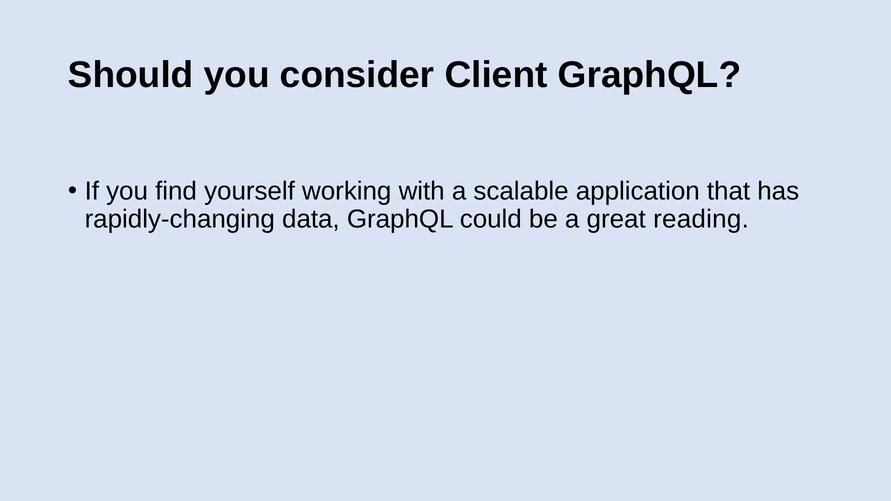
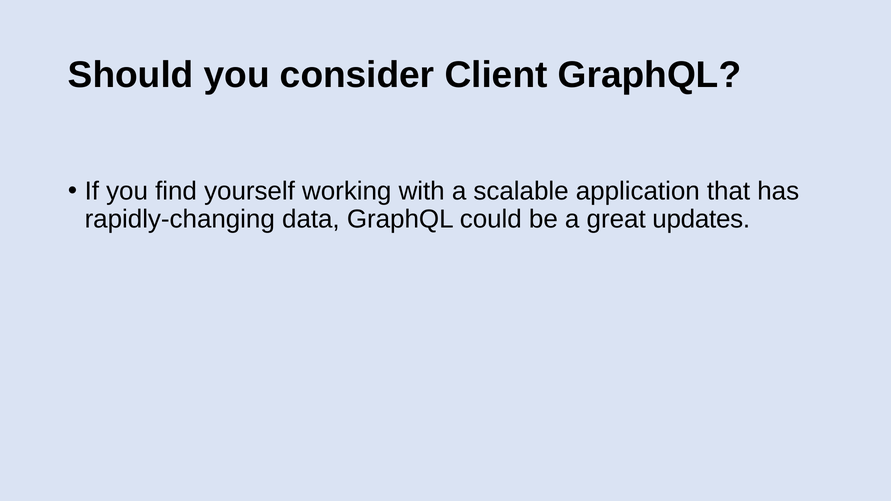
reading: reading -> updates (701, 219)
